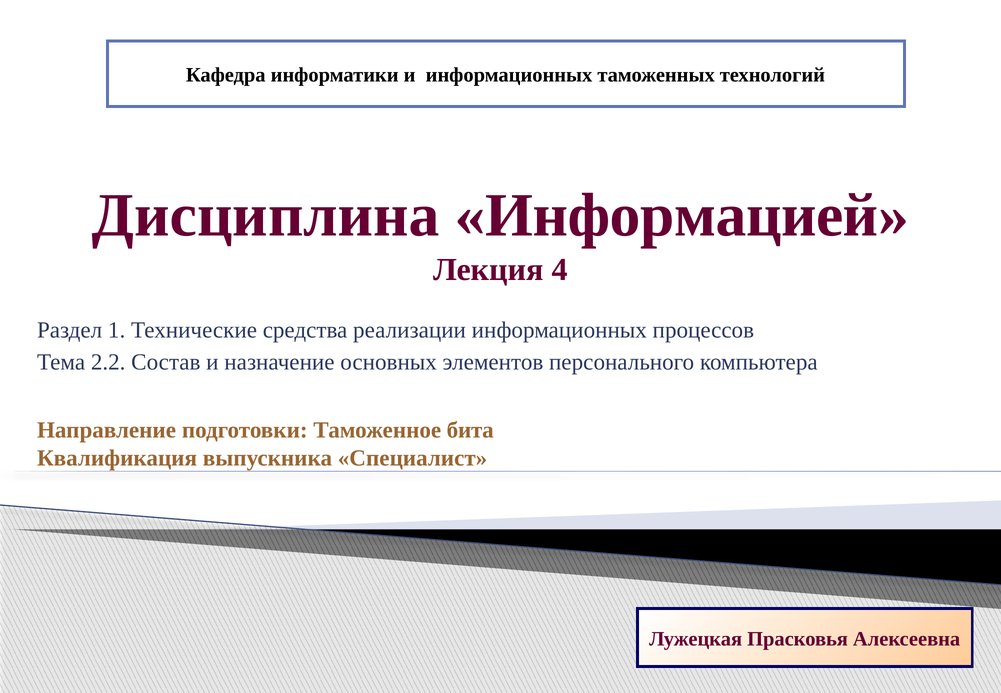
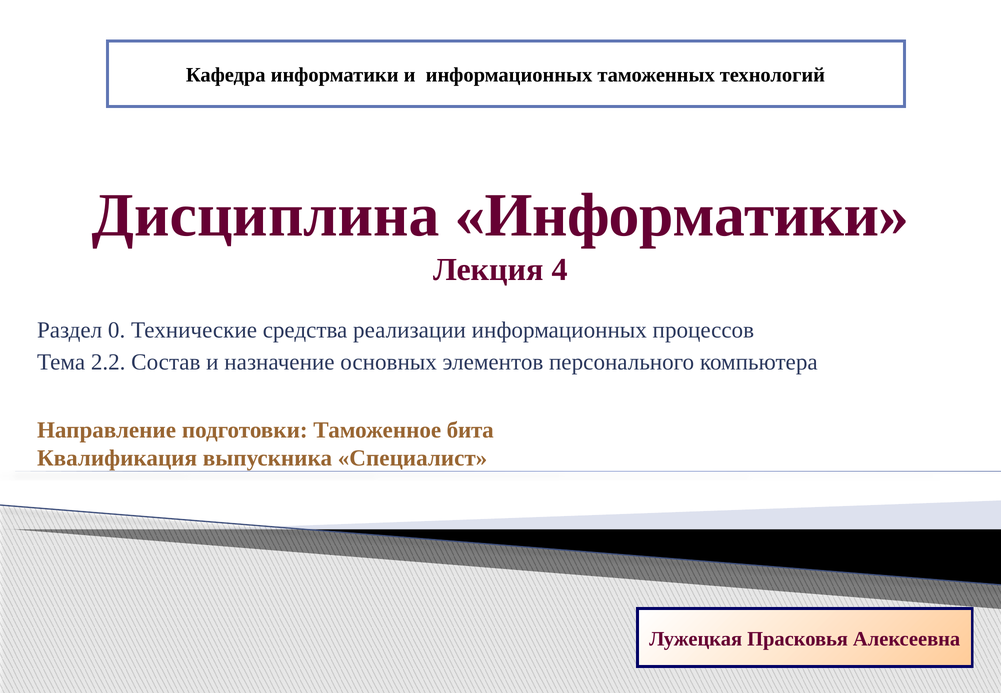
Дисциплина Информацией: Информацией -> Информатики (682, 216)
1: 1 -> 0 (117, 330)
